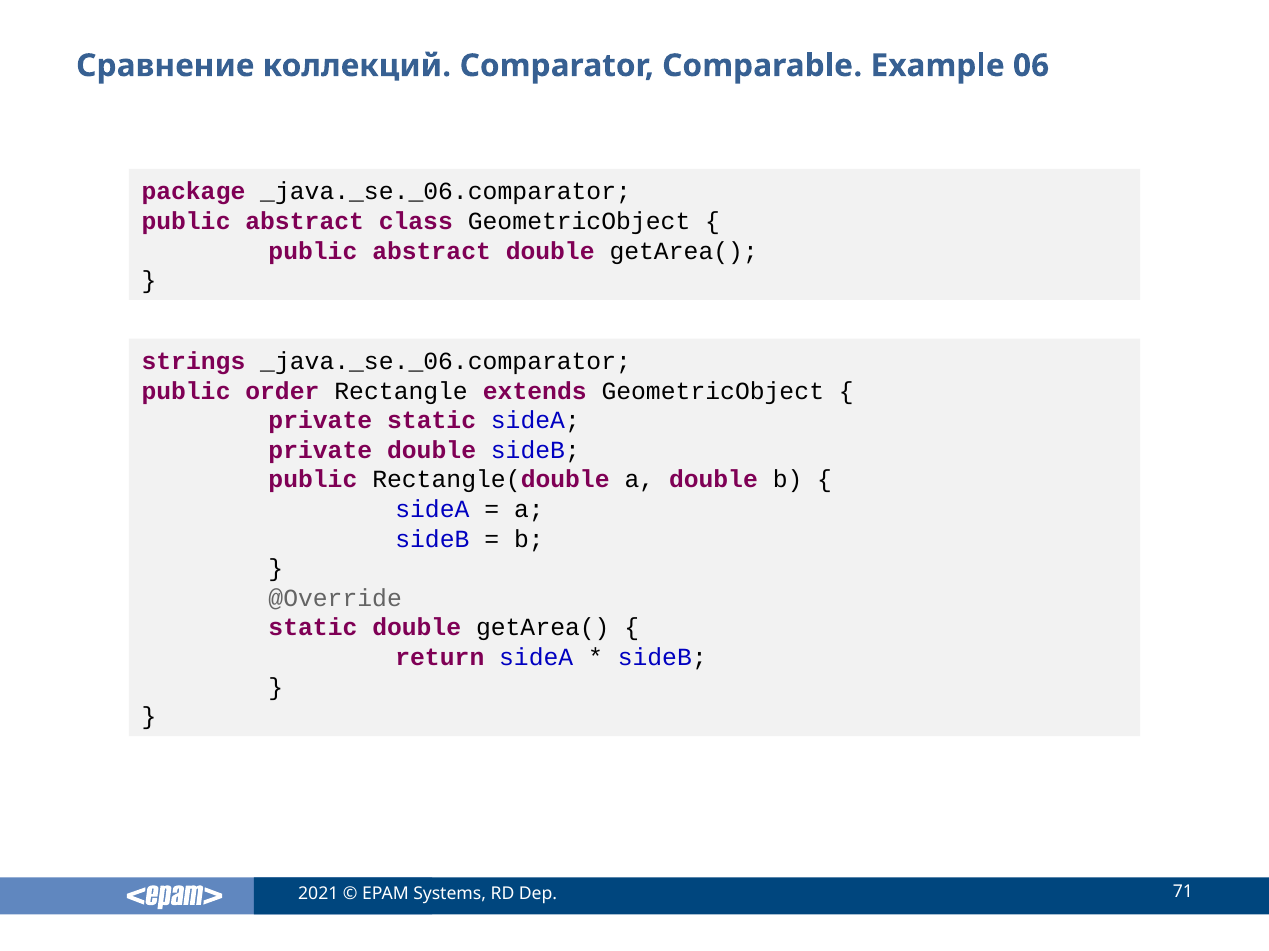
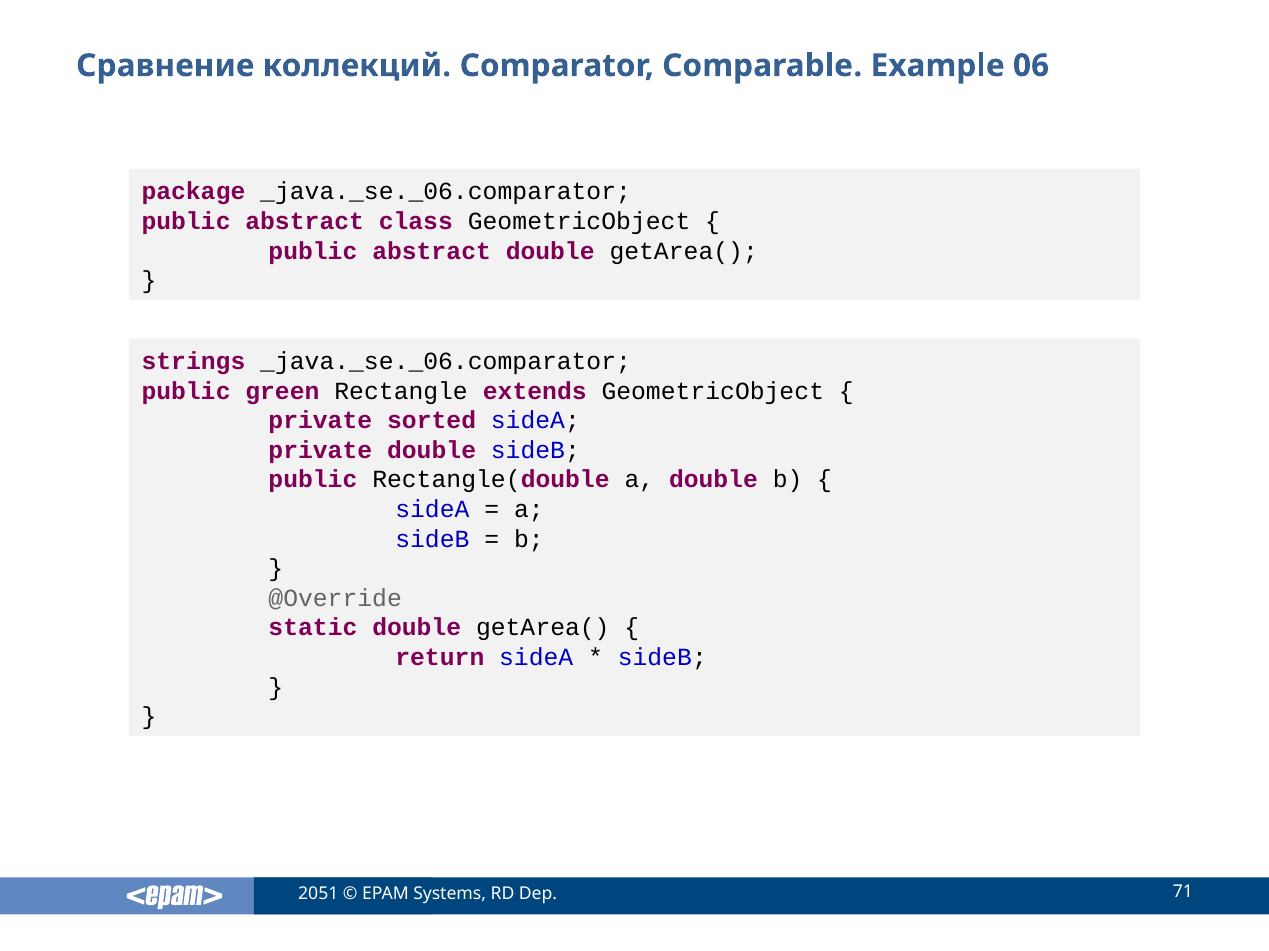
order: order -> green (282, 391)
private static: static -> sorted (432, 421)
2021: 2021 -> 2051 (318, 895)
